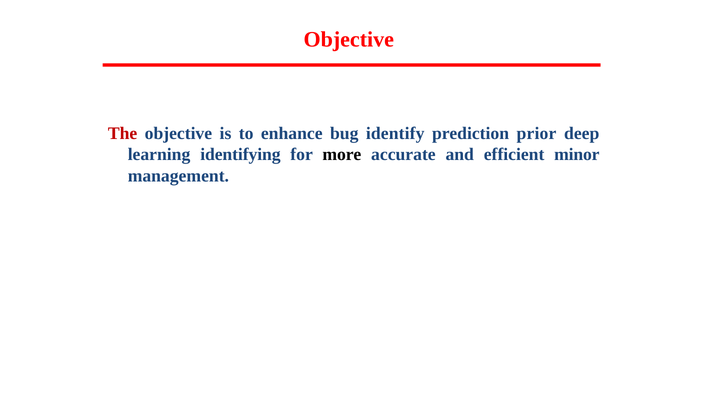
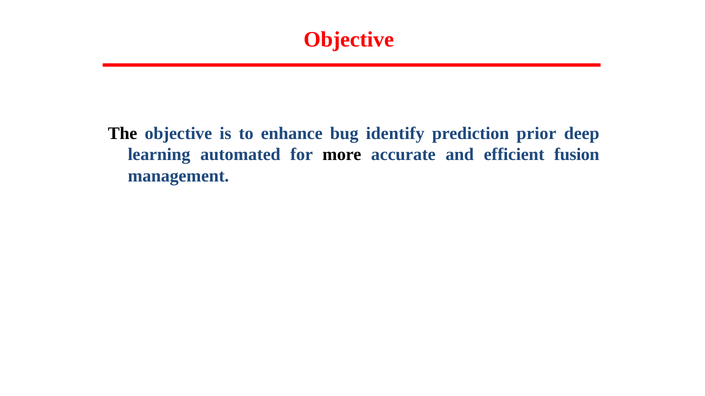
The colour: red -> black (123, 134)
identifying: identifying -> automated (240, 155)
minor: minor -> fusion (577, 155)
